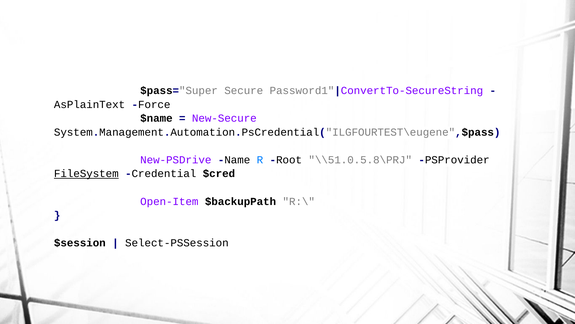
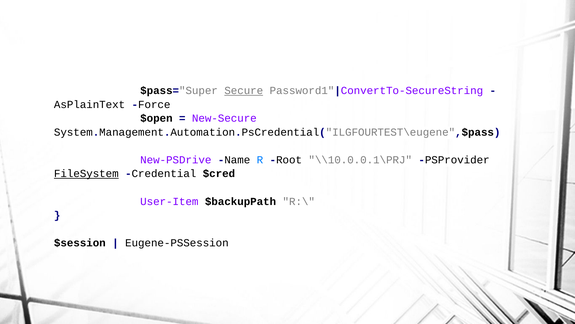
Secure underline: none -> present (244, 90)
$name: $name -> $open (156, 118)
\\51.0.5.8\PRJ: \\51.0.5.8\PRJ -> \\10.0.0.1\PRJ (360, 160)
Open-Item: Open-Item -> User-Item (169, 201)
Select-PSSession: Select-PSSession -> Eugene-PSSession (177, 243)
